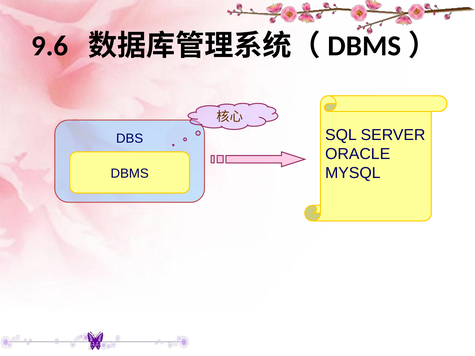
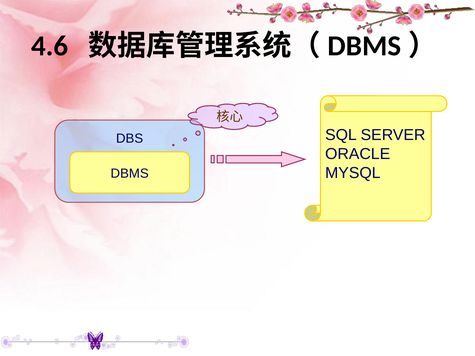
9.6: 9.6 -> 4.6 (50, 46)
